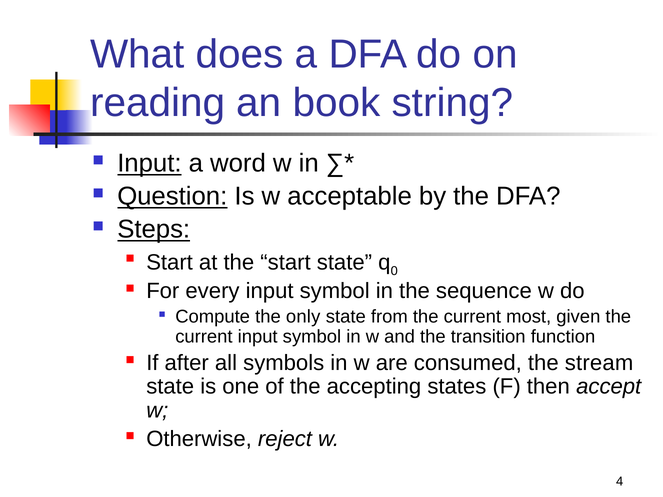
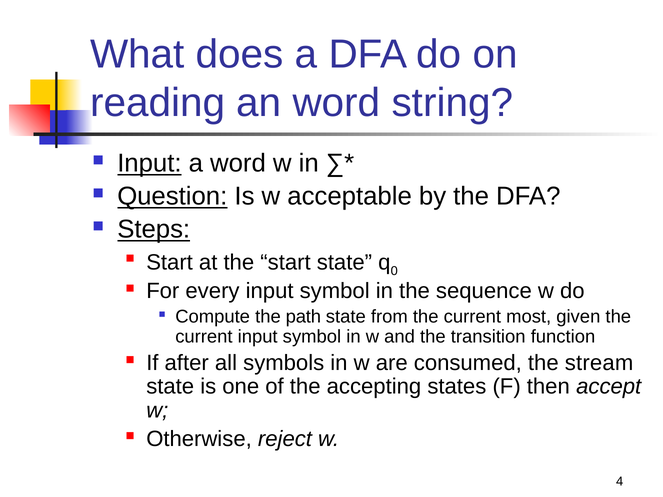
an book: book -> word (337, 103)
only: only -> path (303, 317)
